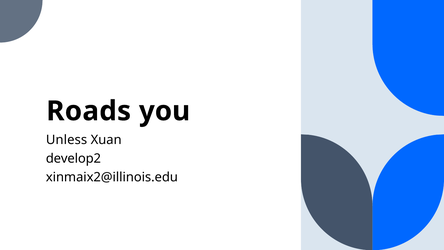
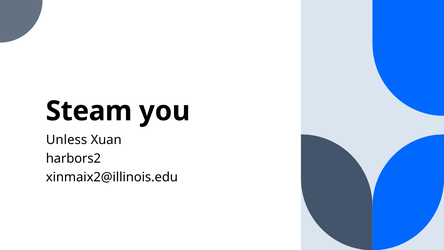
Roads: Roads -> Steam (89, 111)
develop2: develop2 -> harbors2 (73, 158)
